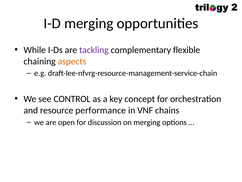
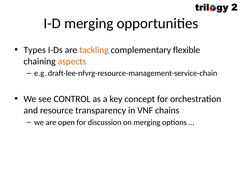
While: While -> Types (35, 50)
tackling colour: purple -> orange (94, 50)
performance: performance -> transparency (101, 110)
